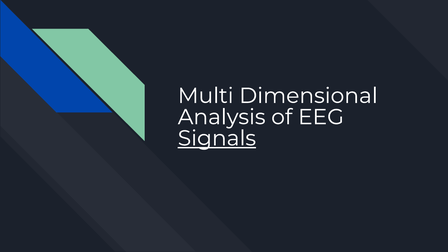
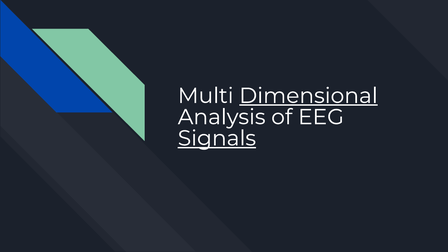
Dimensional underline: none -> present (308, 96)
